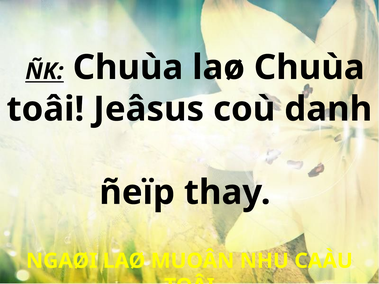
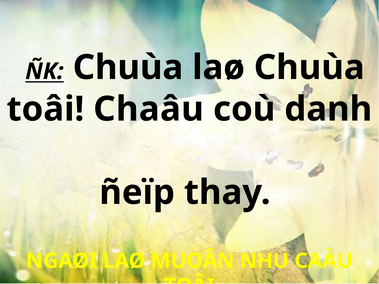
Jeâsus: Jeâsus -> Chaâu (149, 109)
